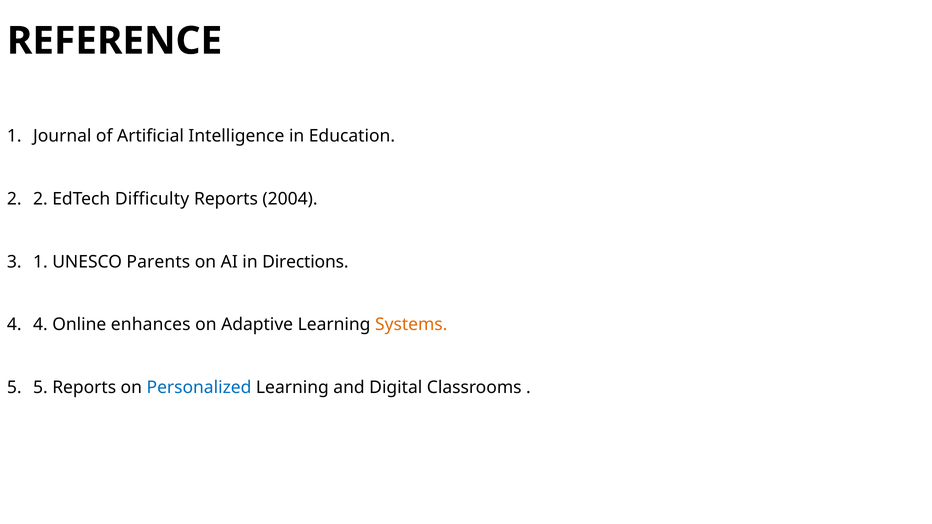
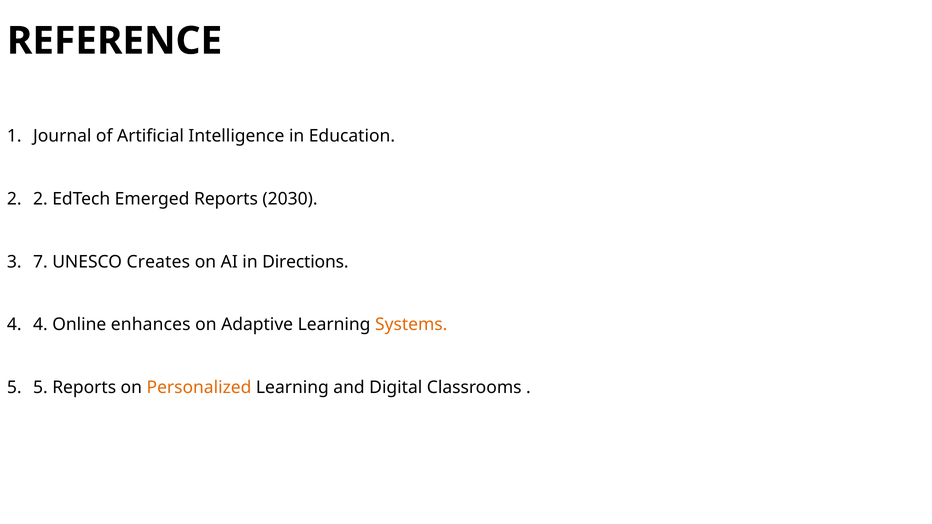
Difficulty: Difficulty -> Emerged (152, 199)
2004: 2004 -> 2030 (290, 199)
3 1: 1 -> 7 (40, 262)
Parents: Parents -> Creates (158, 262)
Personalized colour: blue -> orange (199, 388)
